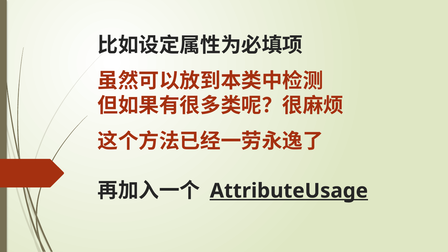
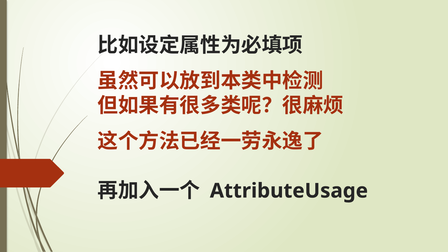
AttributeUsage underline: present -> none (289, 191)
